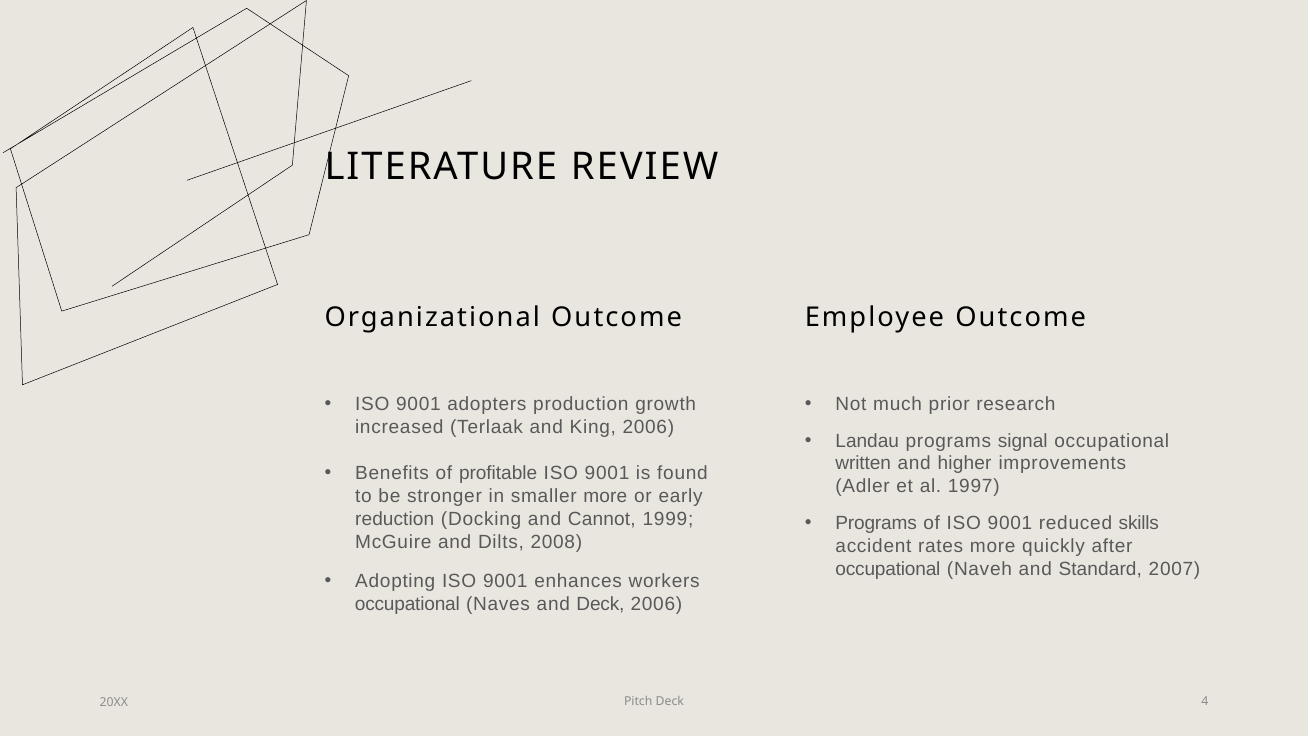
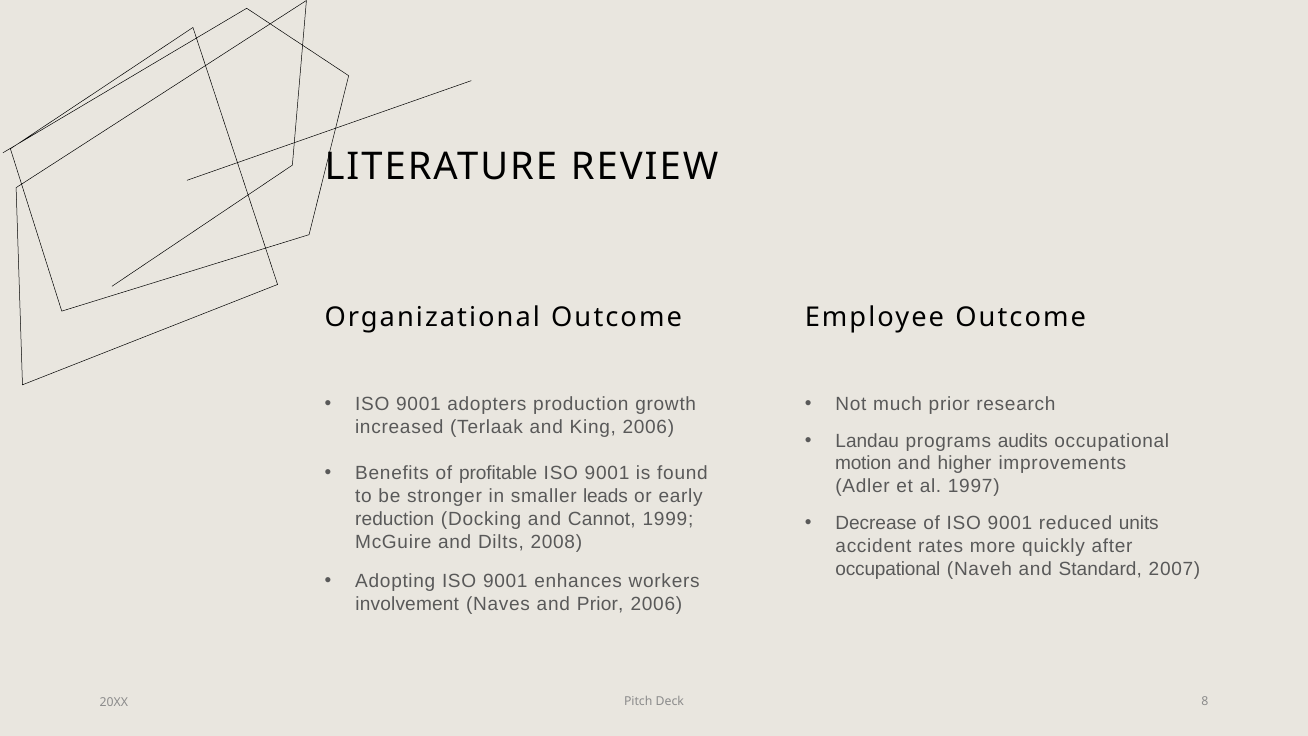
signal: signal -> audits (1023, 441)
written: written -> motion (863, 464)
smaller more: more -> leads (605, 496)
Programs: Programs -> Decrease (876, 523)
skills: skills -> units (1139, 523)
occupational: occupational -> involvement (407, 604)
and Deck: Deck -> Prior (600, 604)
4: 4 -> 8 (1205, 701)
